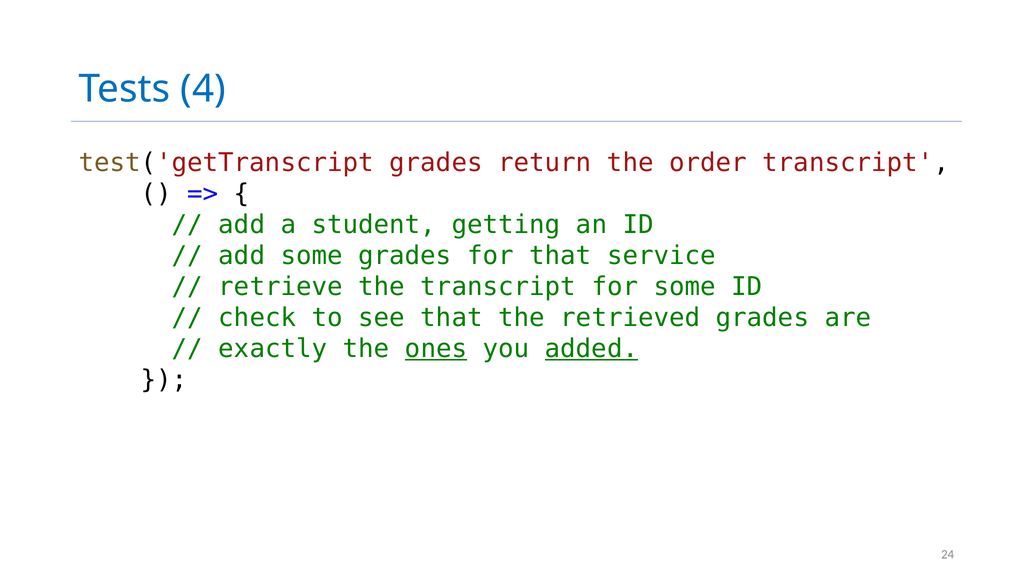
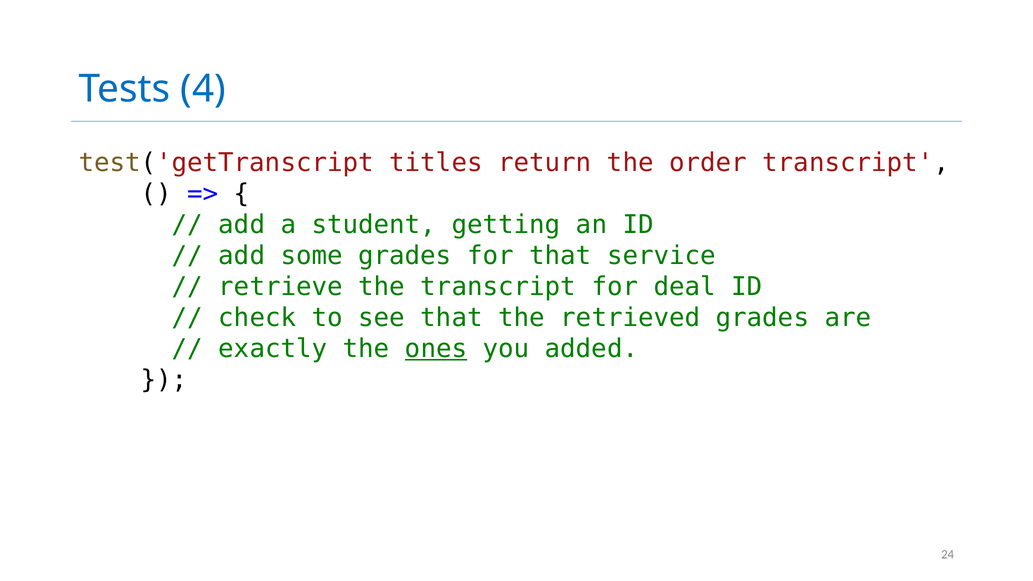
test('getTranscript grades: grades -> titles (436, 163)
for some: some -> deal (685, 287)
added underline: present -> none (591, 349)
